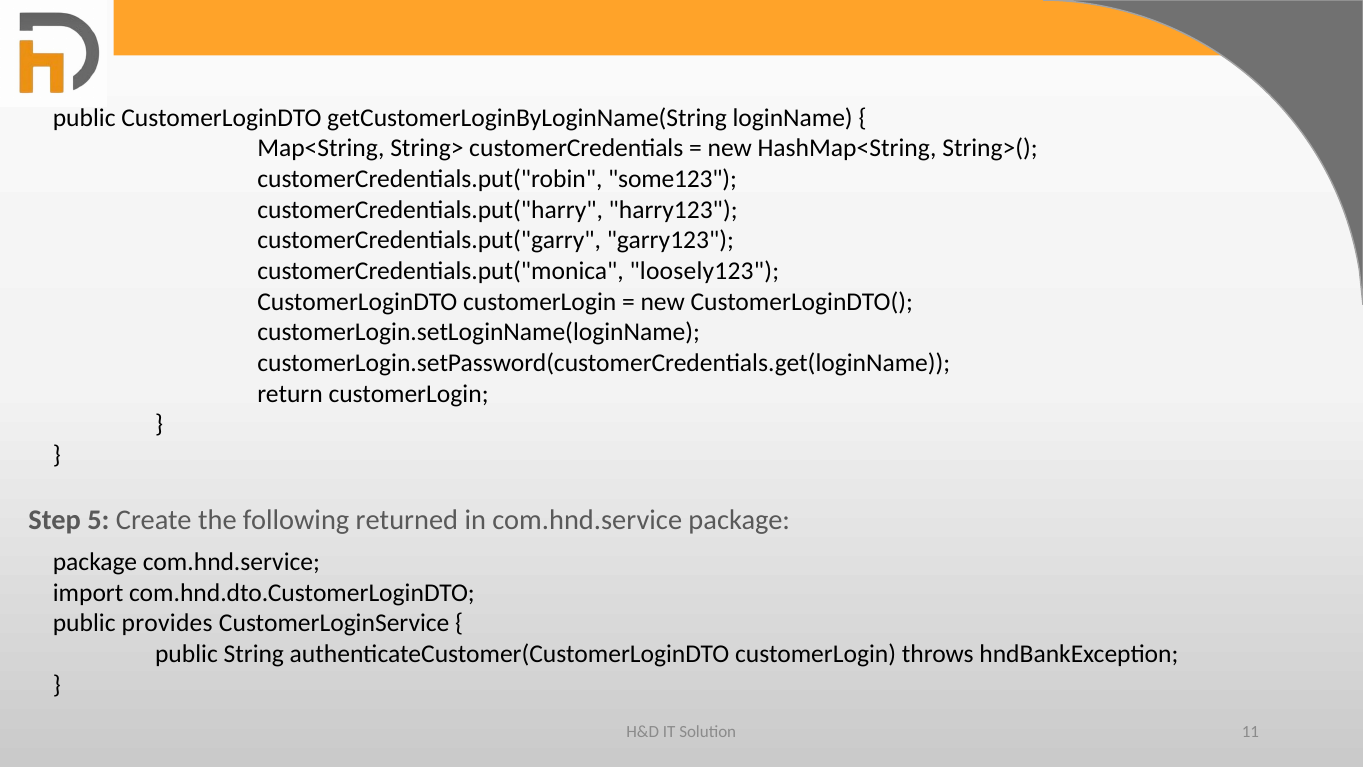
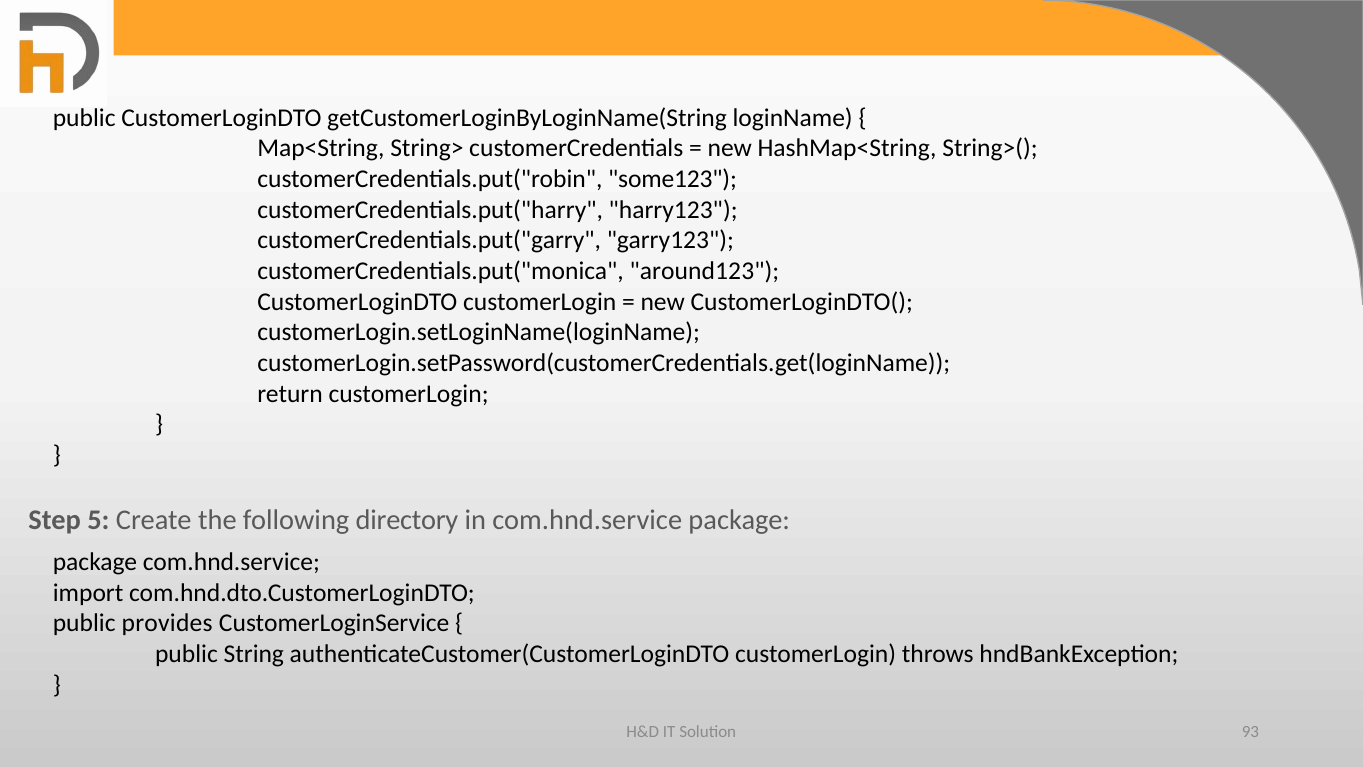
loosely123: loosely123 -> around123 (704, 271)
returned: returned -> directory (407, 520)
11: 11 -> 93 (1250, 732)
